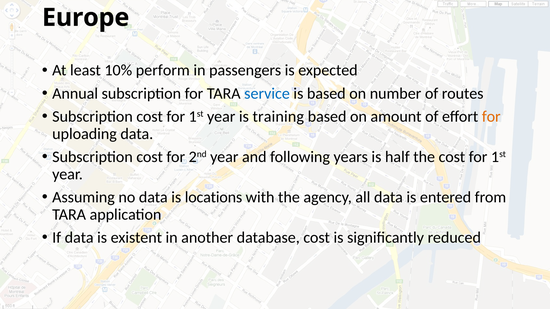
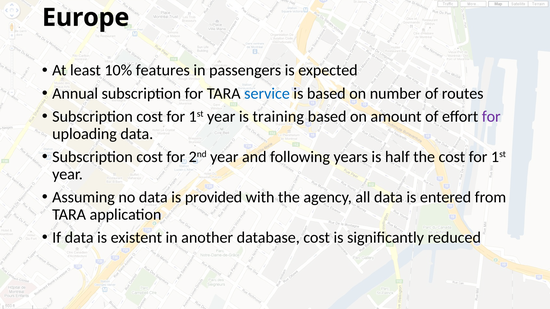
perform: perform -> features (163, 70)
for colour: orange -> purple (491, 117)
locations: locations -> provided (213, 197)
